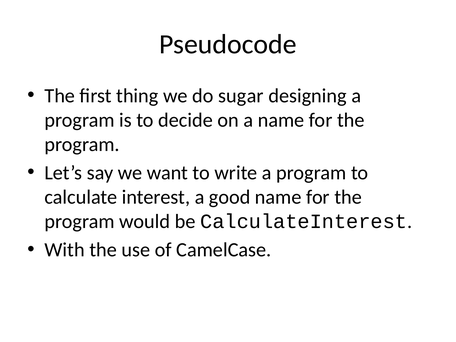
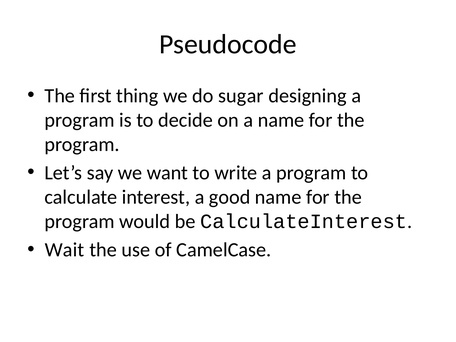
With: With -> Wait (65, 250)
